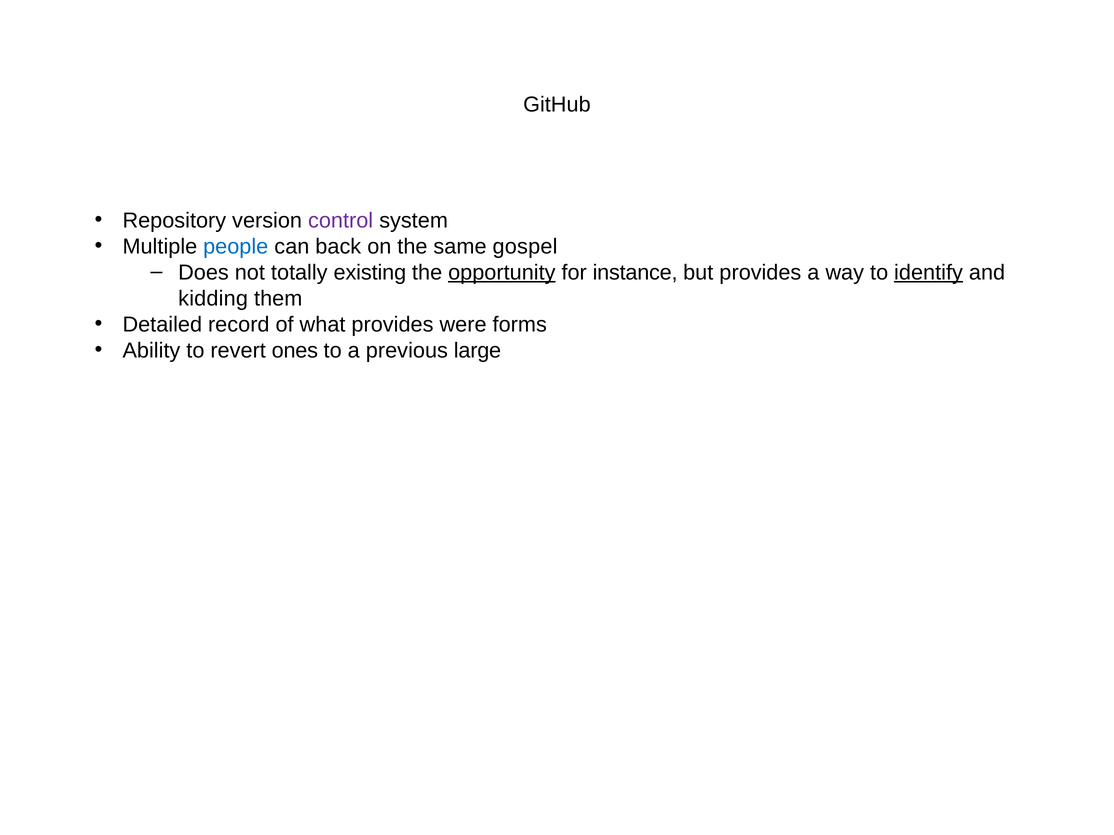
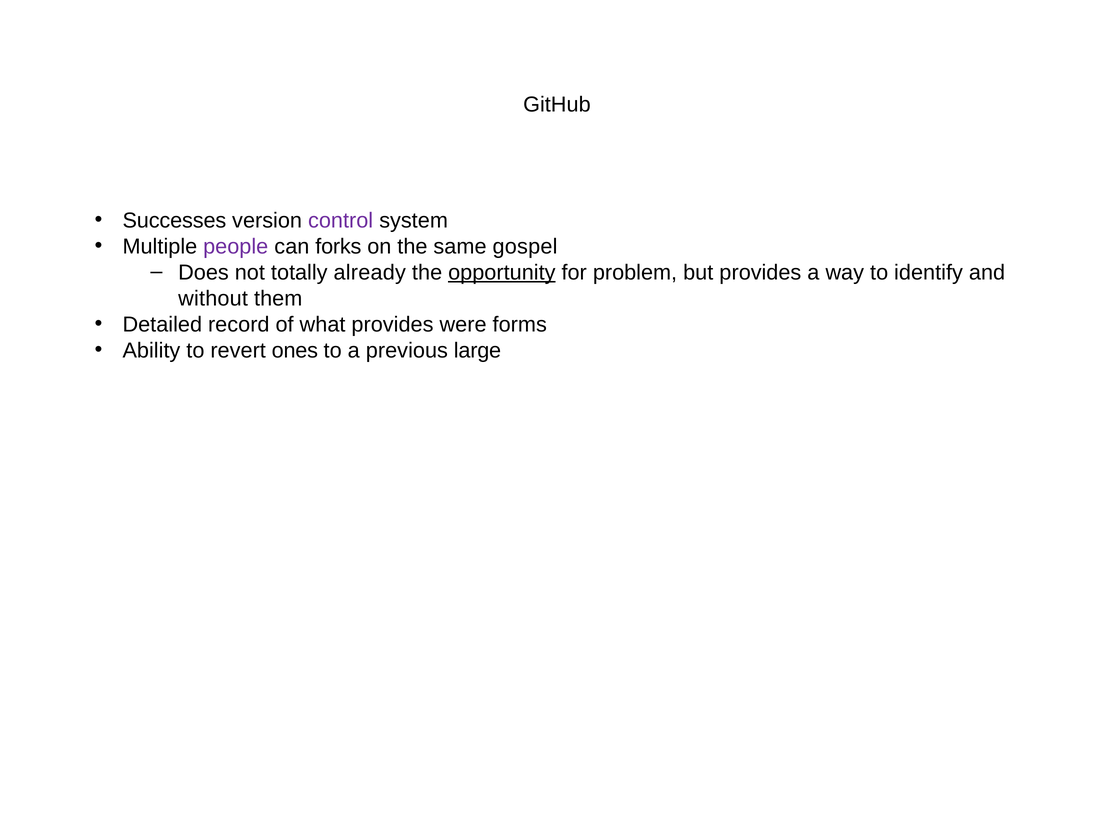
Repository: Repository -> Successes (174, 221)
people colour: blue -> purple (236, 247)
back: back -> forks (338, 247)
existing: existing -> already (370, 273)
instance: instance -> problem (635, 273)
identify underline: present -> none (928, 273)
kidding: kidding -> without (213, 299)
